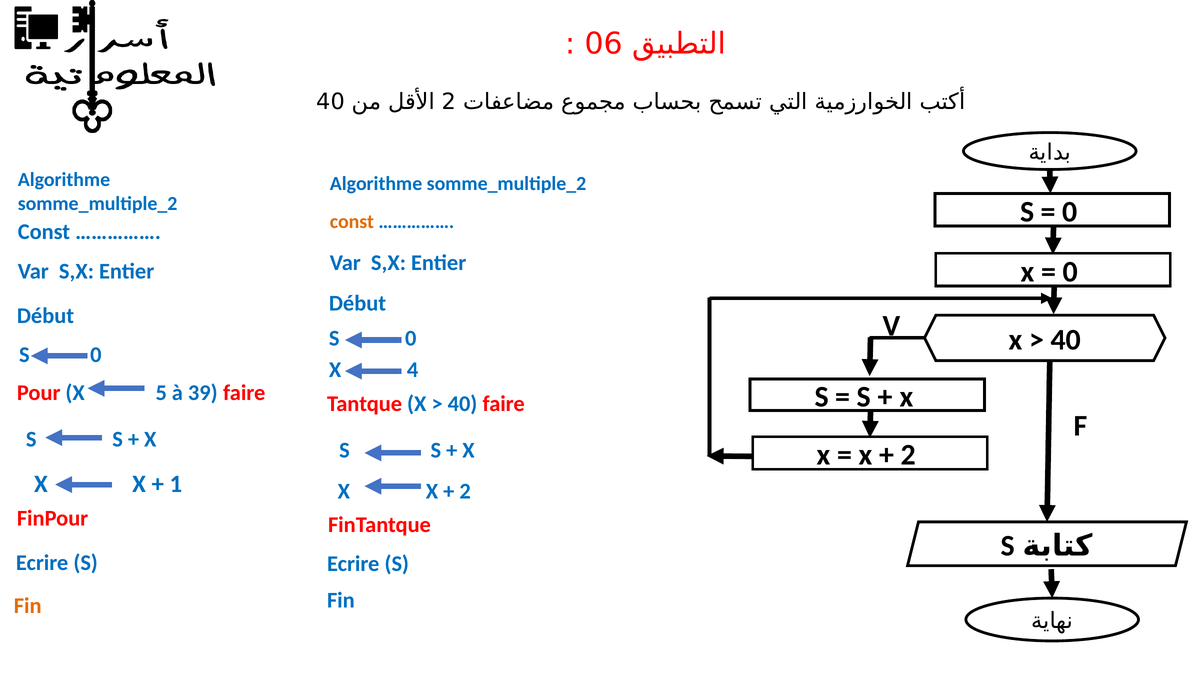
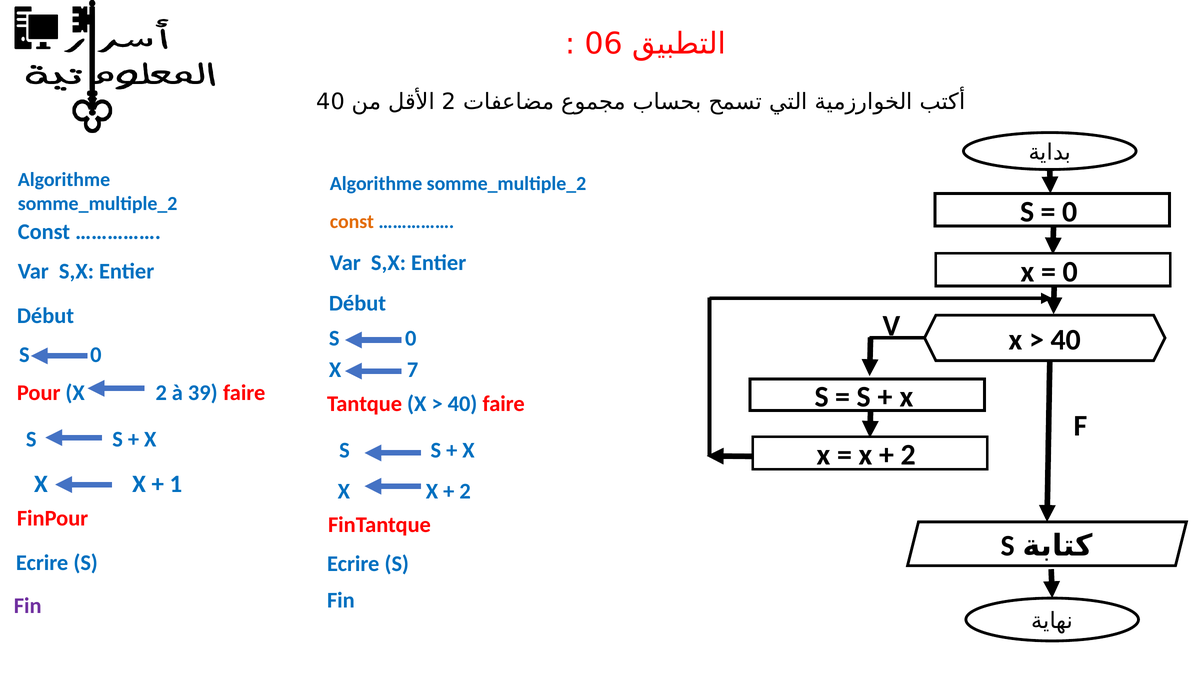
4: 4 -> 7 (413, 370)
X 5: 5 -> 2 (161, 393)
Fin colour: orange -> purple (28, 606)
